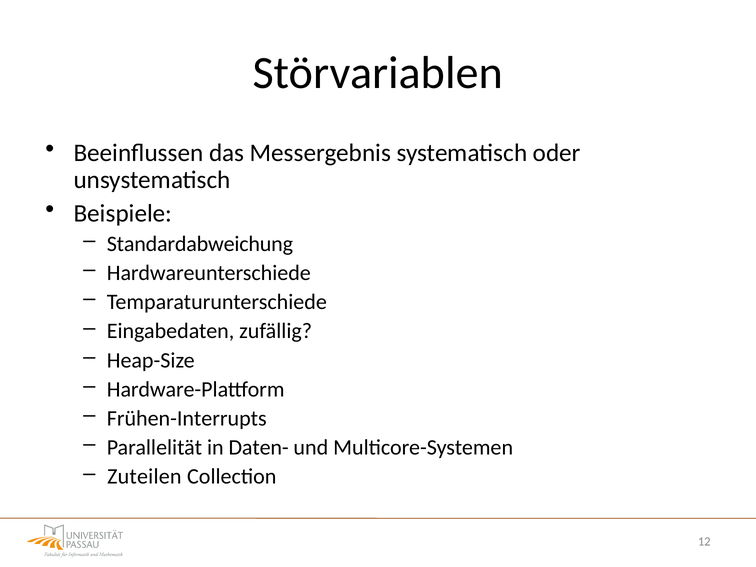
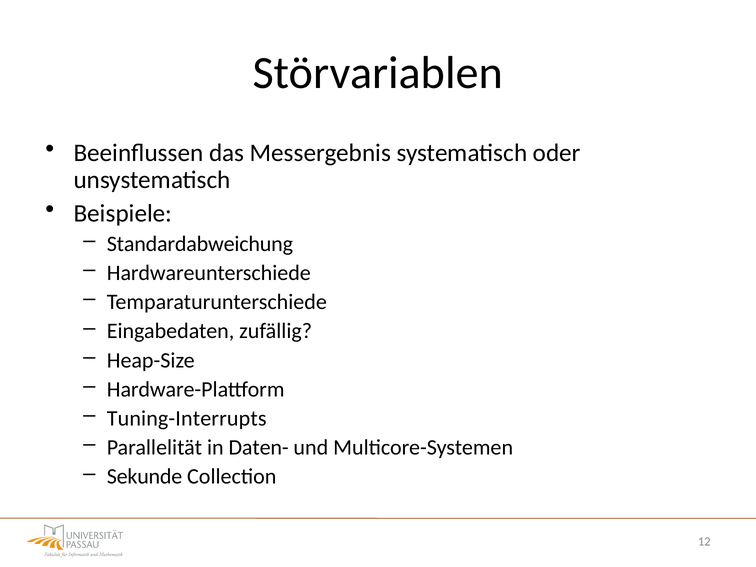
Frühen-Interrupts: Frühen-Interrupts -> Tuning-Interrupts (187, 418)
Zuteilen: Zuteilen -> Sekunde (145, 477)
